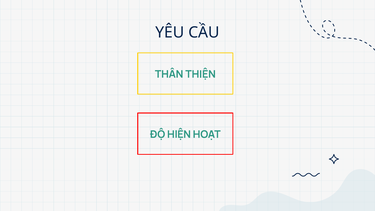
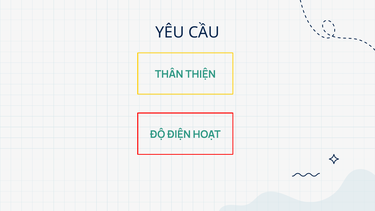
HIỆN: HIỆN -> ĐIỆN (179, 134)
